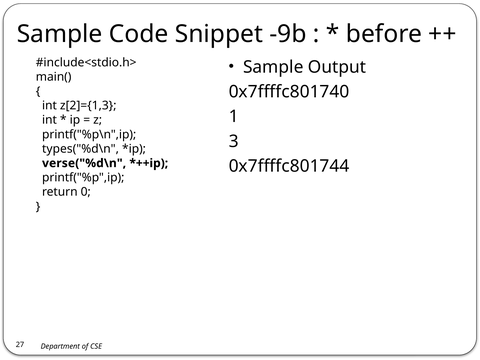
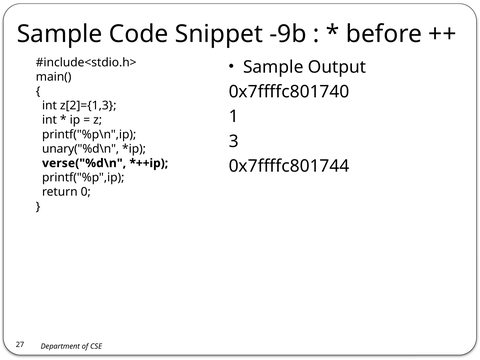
types("%d\n: types("%d\n -> unary("%d\n (81, 149)
